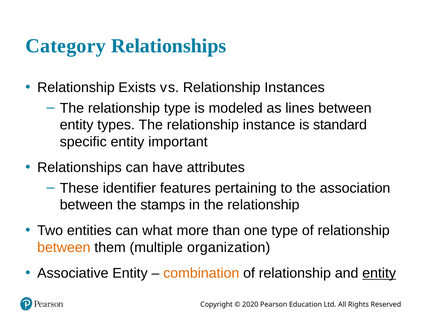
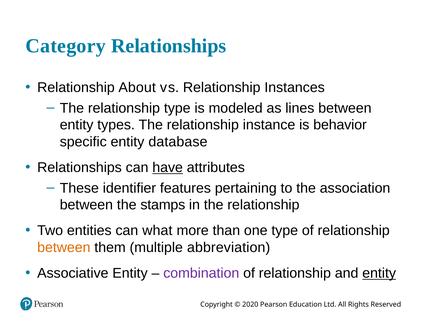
Exists: Exists -> About (137, 88)
standard: standard -> behavior (340, 125)
important: important -> database (178, 142)
have underline: none -> present (168, 168)
organization: organization -> abbreviation (229, 248)
combination colour: orange -> purple (201, 273)
